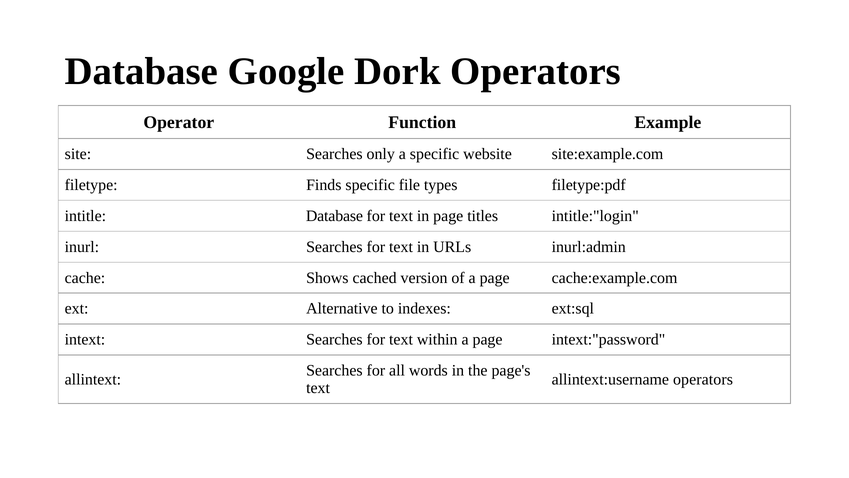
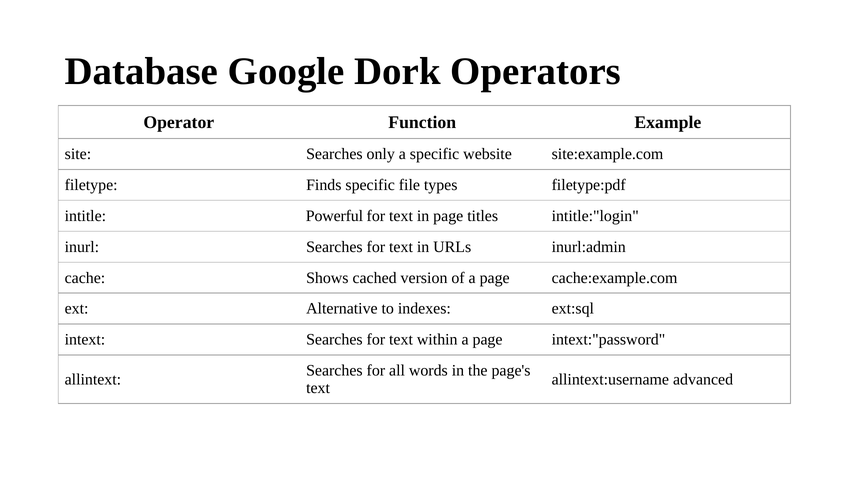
intitle Database: Database -> Powerful (334, 216)
allintext:username operators: operators -> advanced (703, 379)
